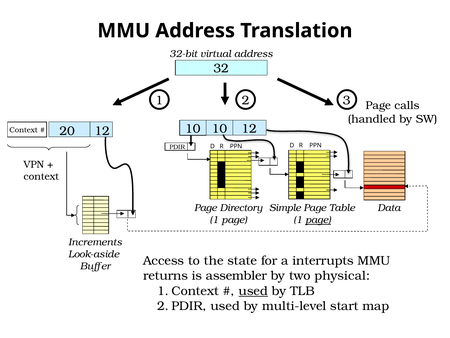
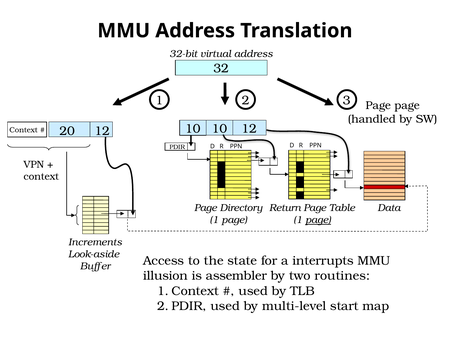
Page calls: calls -> page (407, 105)
Simple: Simple -> Return (285, 208)
returns: returns -> illusion (166, 275)
physical: physical -> routines (342, 275)
used underline: present -> none (253, 290)
